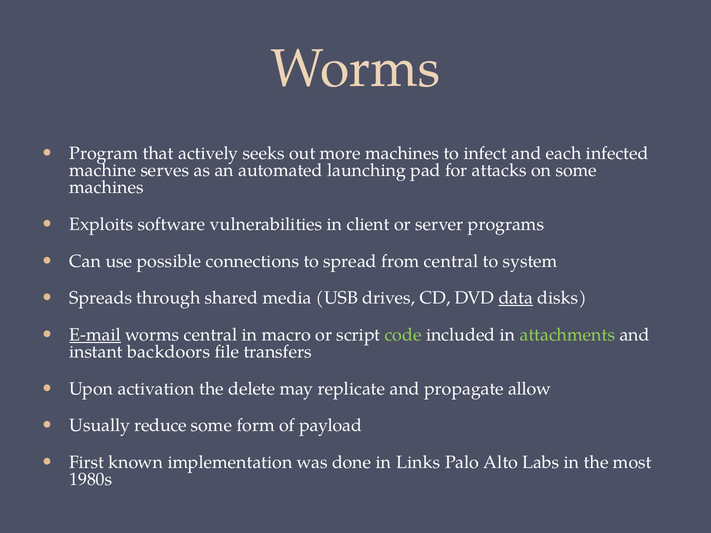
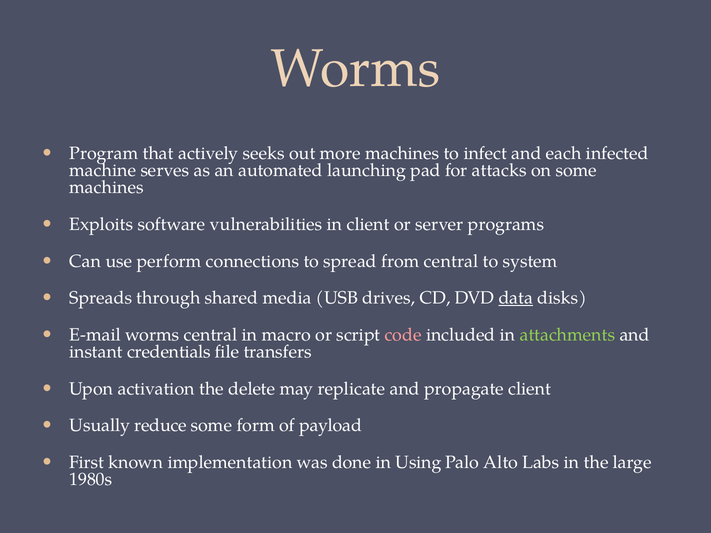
possible: possible -> perform (169, 261)
E-mail underline: present -> none (95, 335)
code colour: light green -> pink (403, 335)
backdoors: backdoors -> credentials (169, 352)
propagate allow: allow -> client (530, 389)
Links: Links -> Using (418, 463)
most: most -> large (632, 463)
